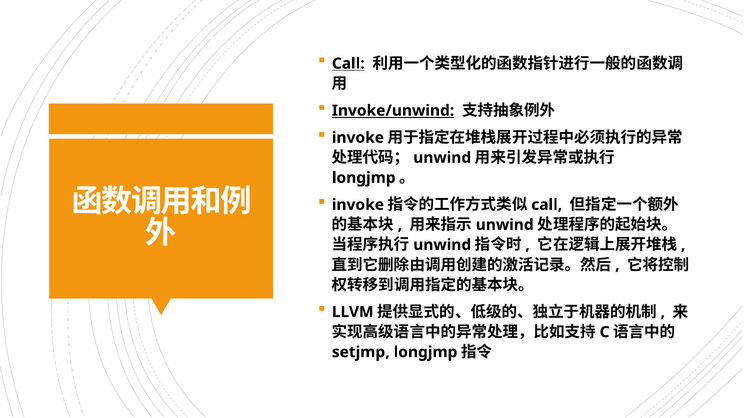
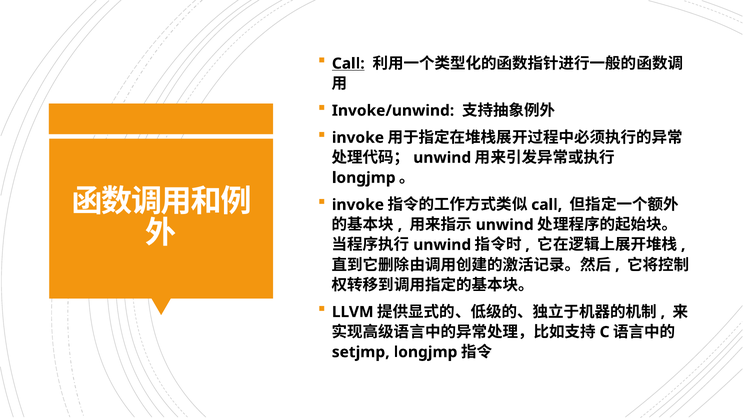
Invoke/unwind underline: present -> none (393, 111)
